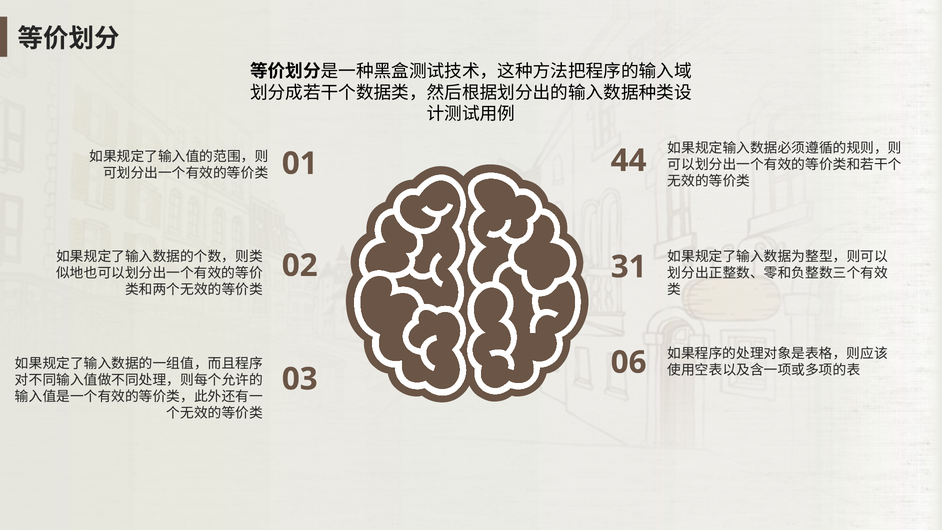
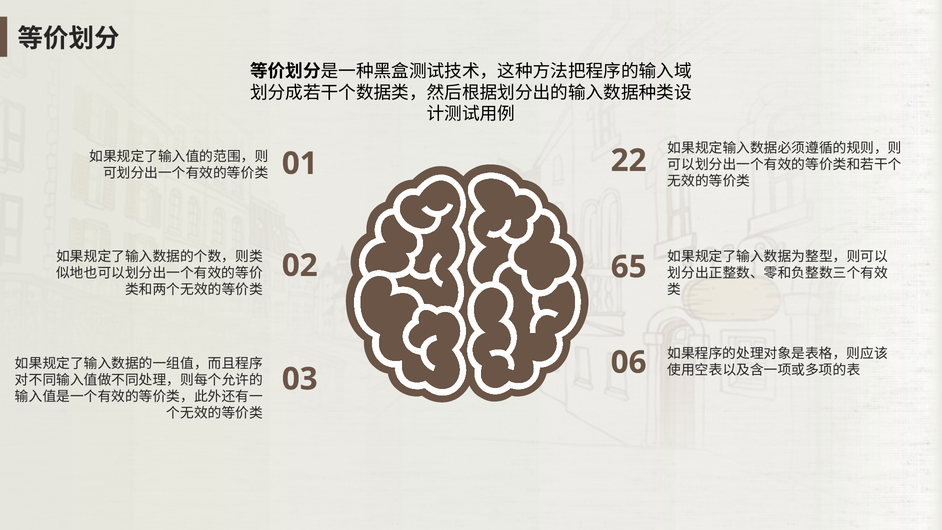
44: 44 -> 22 (629, 161)
31: 31 -> 65 (629, 267)
